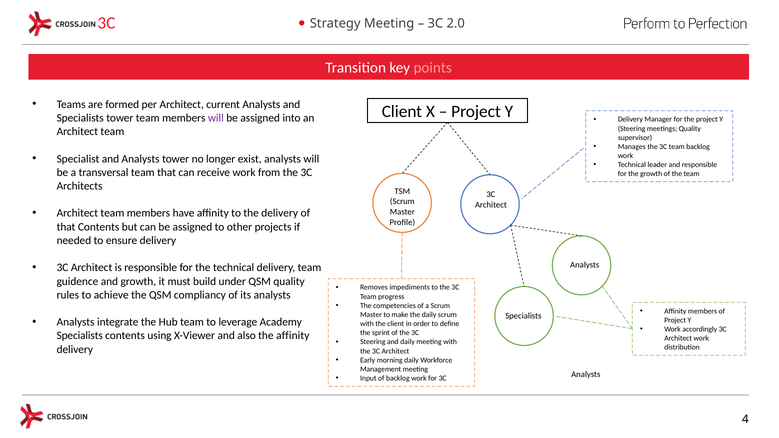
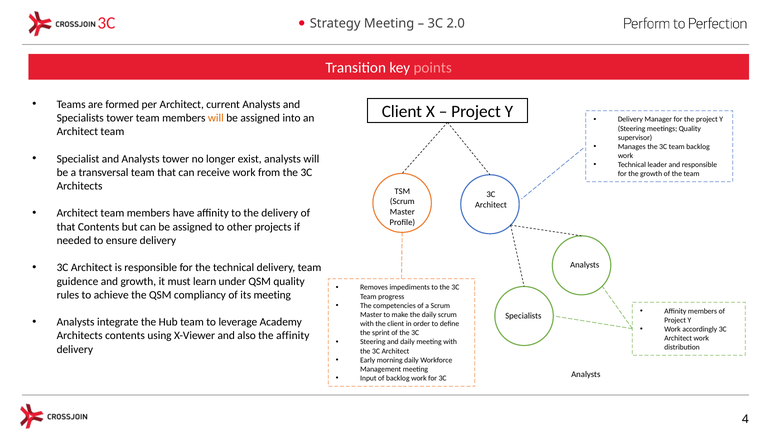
will colour: purple -> orange (216, 118)
build: build -> learn (205, 281)
its analysts: analysts -> meeting (272, 295)
Specialists: Specialists -> Architects (80, 336)
